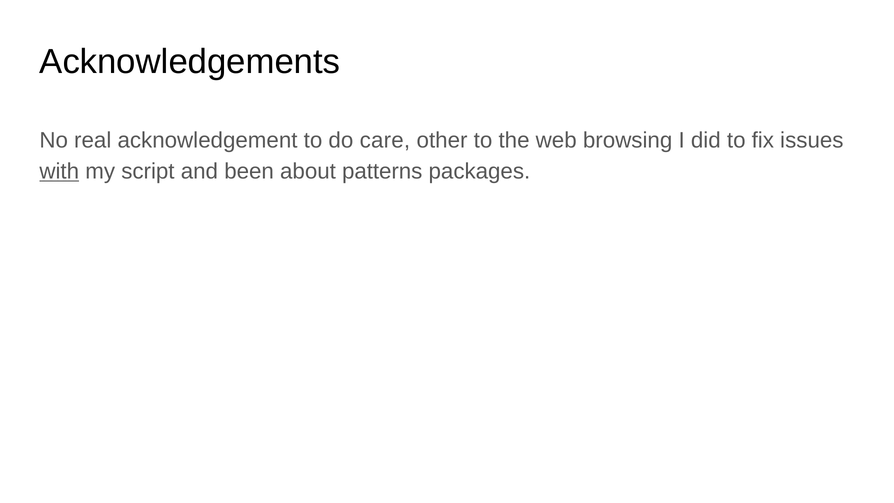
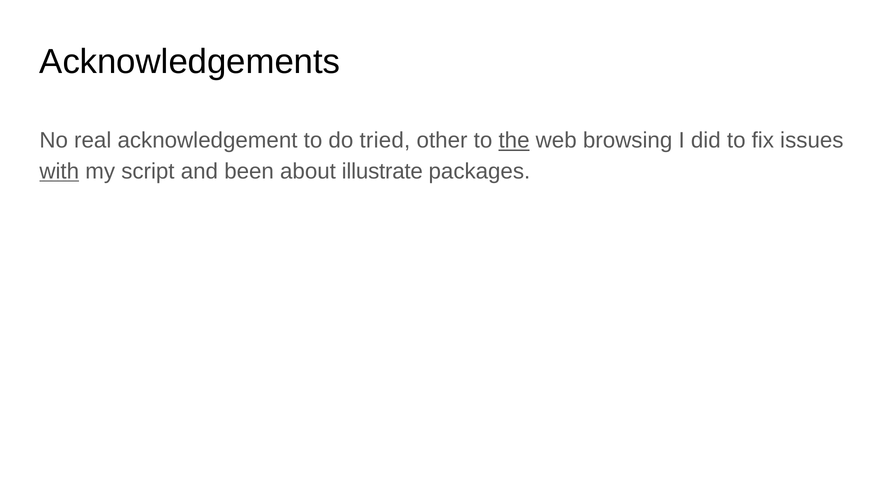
care: care -> tried (385, 141)
the underline: none -> present (514, 141)
patterns: patterns -> illustrate (382, 171)
